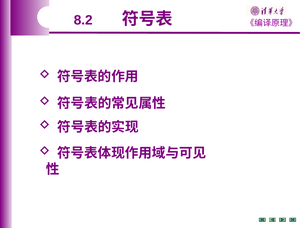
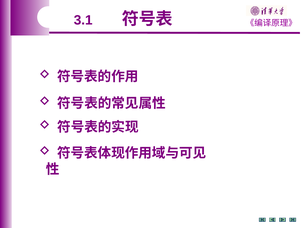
8.2: 8.2 -> 3.1 (83, 20)
